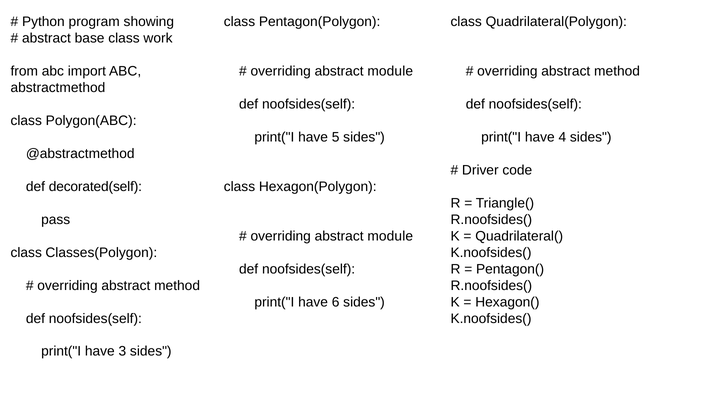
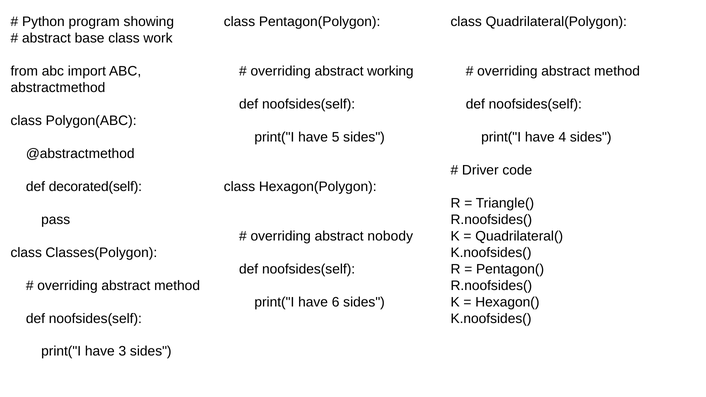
module: module -> working (390, 71)
module: module -> nobody (390, 236)
